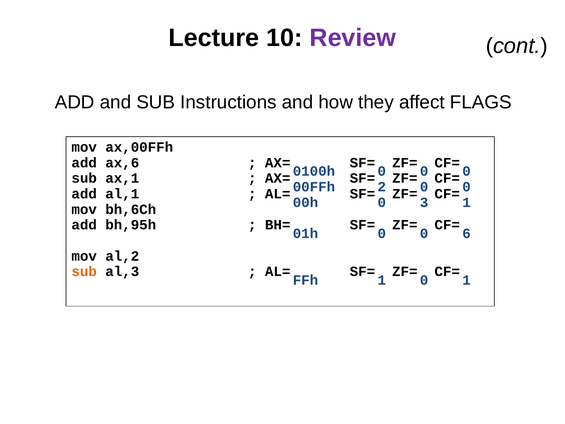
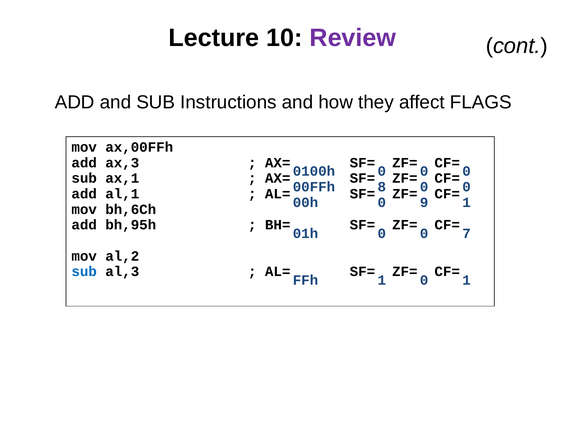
ax,6: ax,6 -> ax,3 (122, 163)
2: 2 -> 8 (382, 187)
3: 3 -> 9 (424, 202)
6: 6 -> 7 (466, 233)
sub colour: orange -> blue (84, 271)
